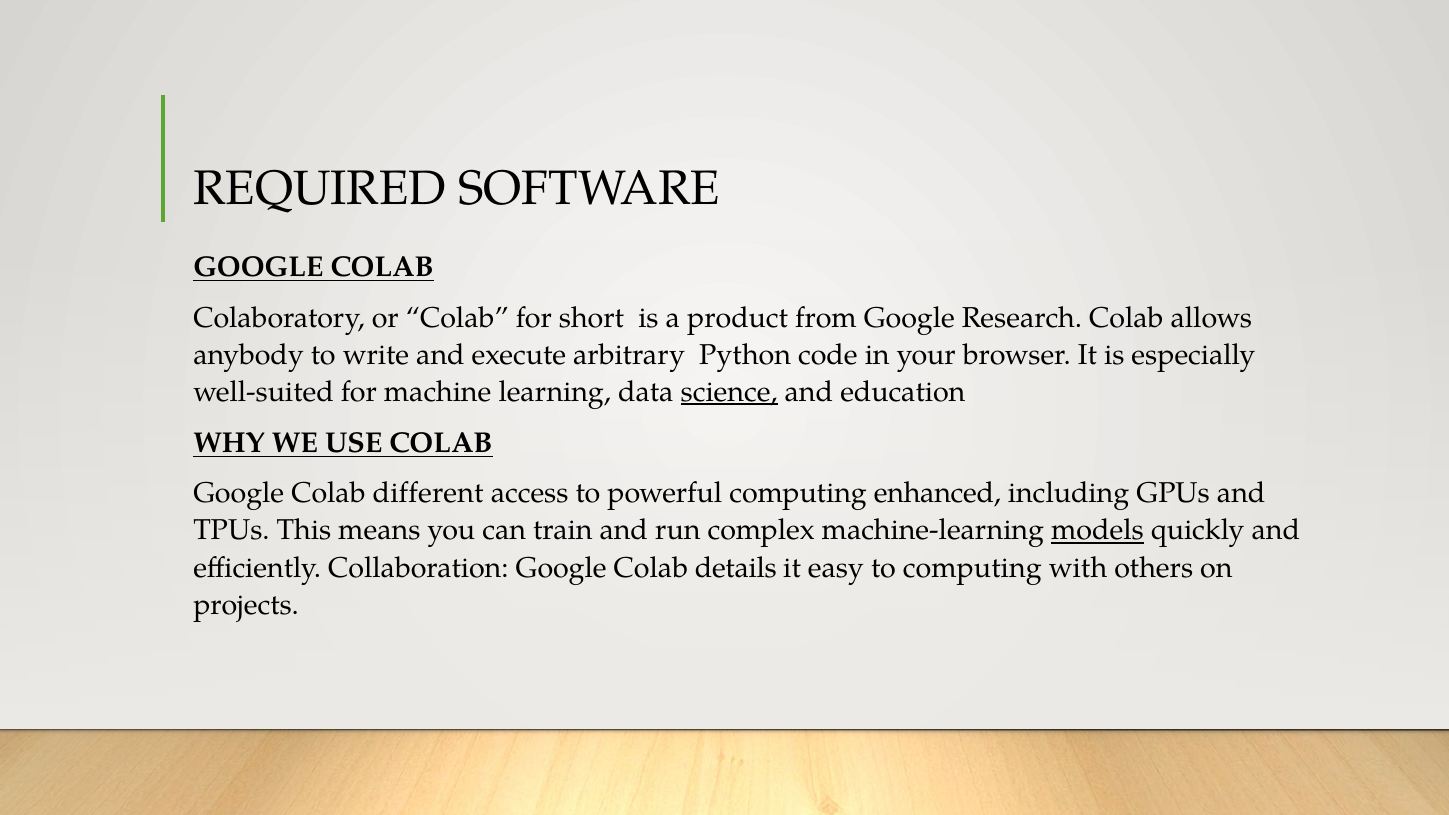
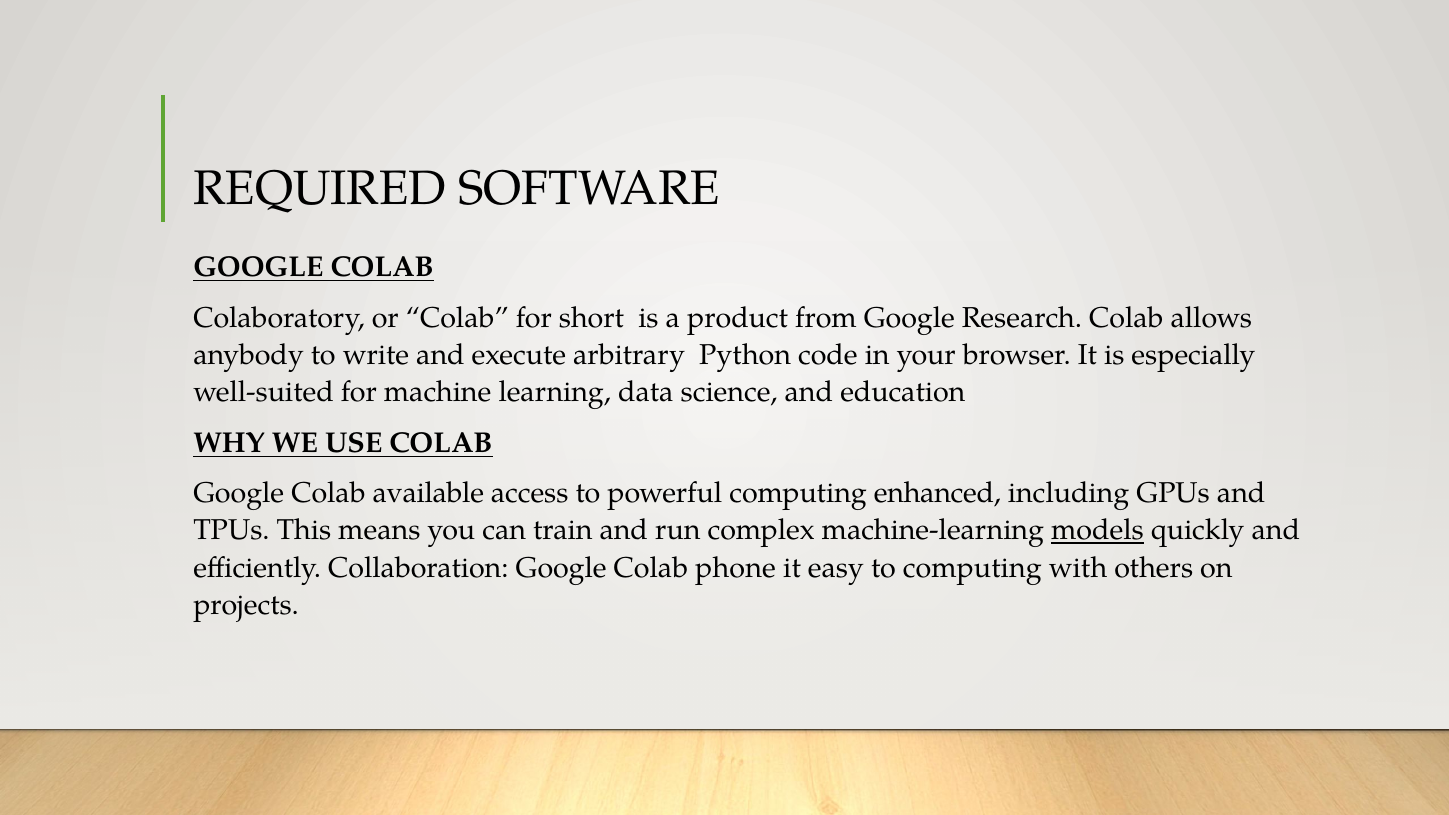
science underline: present -> none (729, 392)
different: different -> available (428, 493)
details: details -> phone (736, 568)
